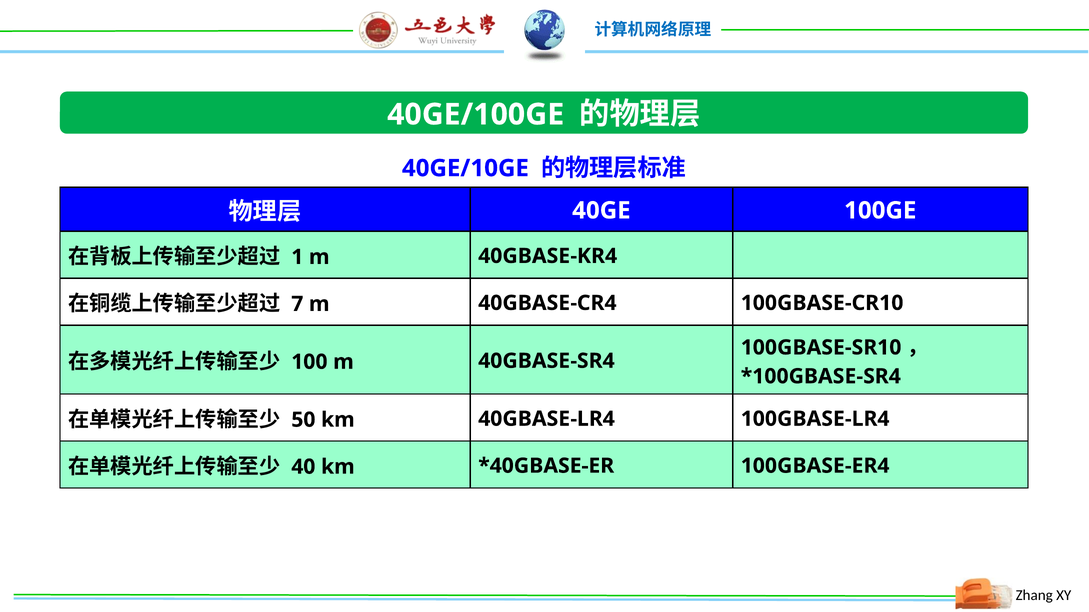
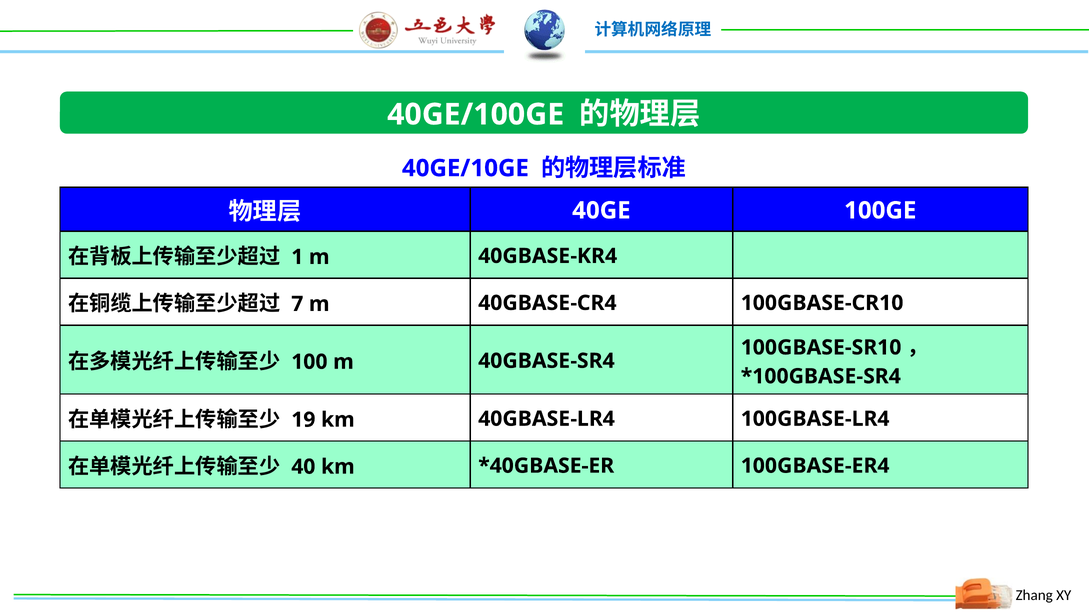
50: 50 -> 19 (303, 420)
